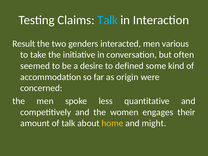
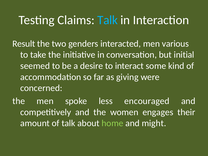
often: often -> initial (184, 55)
defined: defined -> interact (129, 66)
origin: origin -> giving (127, 77)
quantitative: quantitative -> encouraged (147, 101)
home colour: yellow -> light green (112, 123)
